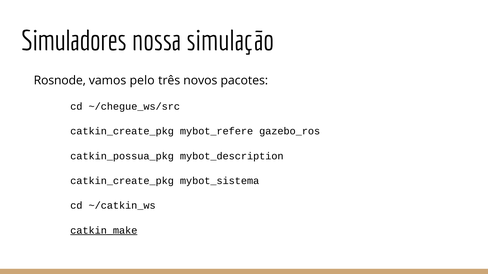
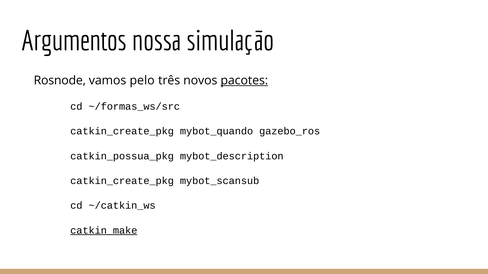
Simuladores: Simuladores -> Argumentos (74, 41)
pacotes underline: none -> present (244, 81)
~/chegue_ws/src: ~/chegue_ws/src -> ~/formas_ws/src (134, 107)
mybot_refere: mybot_refere -> mybot_quando (217, 131)
mybot_sistema: mybot_sistema -> mybot_scansub (220, 181)
